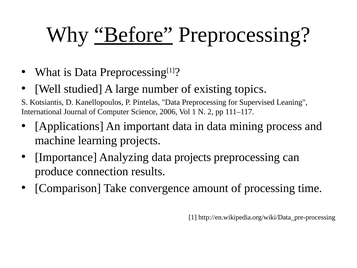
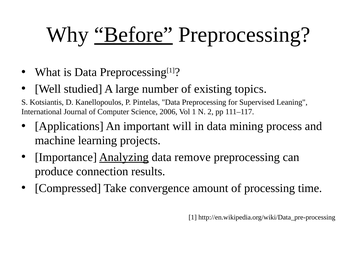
important data: data -> will (182, 126)
Analyzing underline: none -> present (124, 157)
data projects: projects -> remove (193, 157)
Comparison: Comparison -> Compressed (68, 188)
